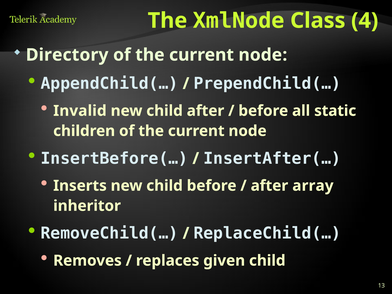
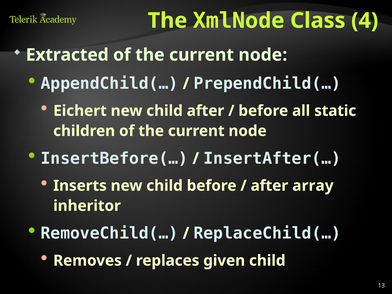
Directory: Directory -> Extracted (67, 55)
Invalid: Invalid -> Eichert (80, 111)
